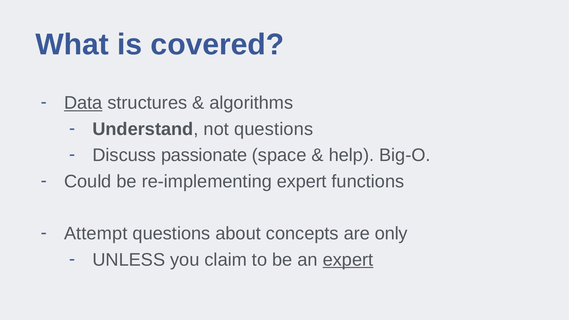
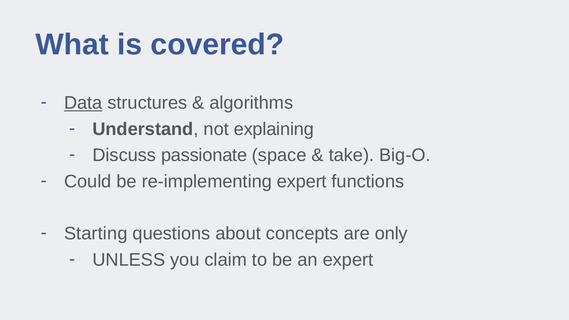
not questions: questions -> explaining (274, 129)
help: help -> take (351, 155)
Attempt: Attempt -> Starting (96, 234)
expert underline: present -> none (348, 260)
